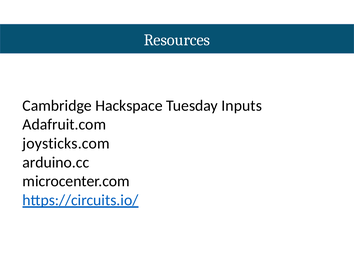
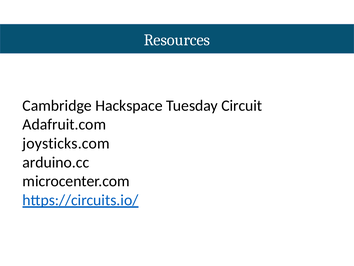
Inputs: Inputs -> Circuit (242, 105)
